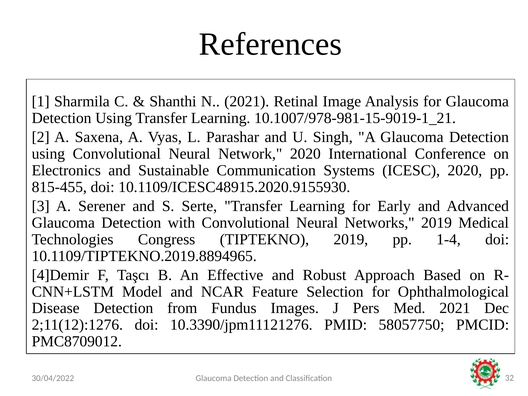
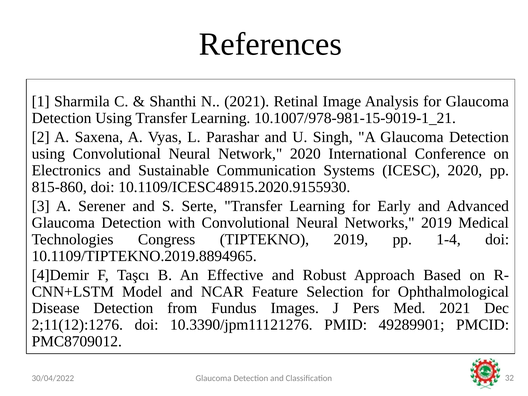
815-455: 815-455 -> 815-860 (59, 187)
58057750: 58057750 -> 49289901 (412, 325)
